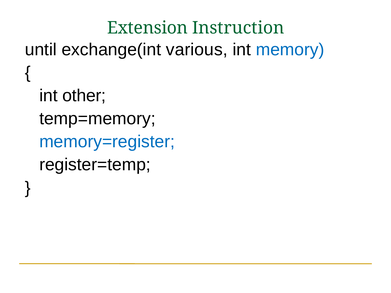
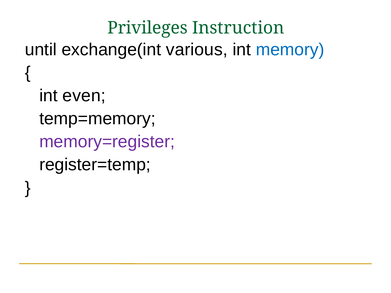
Extension: Extension -> Privileges (148, 28)
other: other -> even (84, 96)
memory=register colour: blue -> purple (107, 142)
